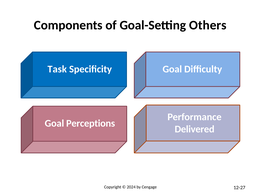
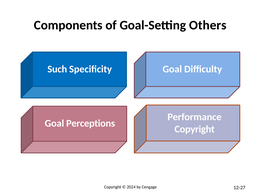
Task: Task -> Such (57, 69)
Delivered: Delivered -> Copyright (195, 129)
